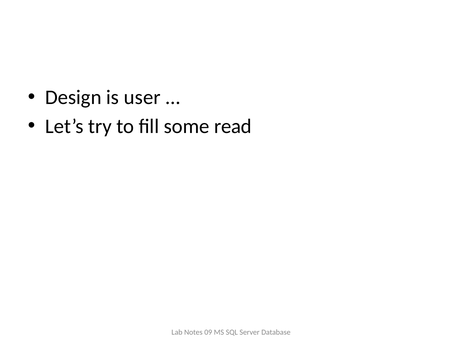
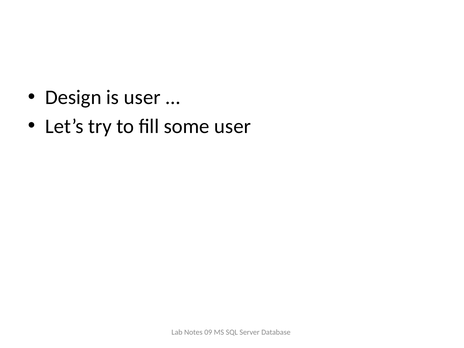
some read: read -> user (233, 126)
